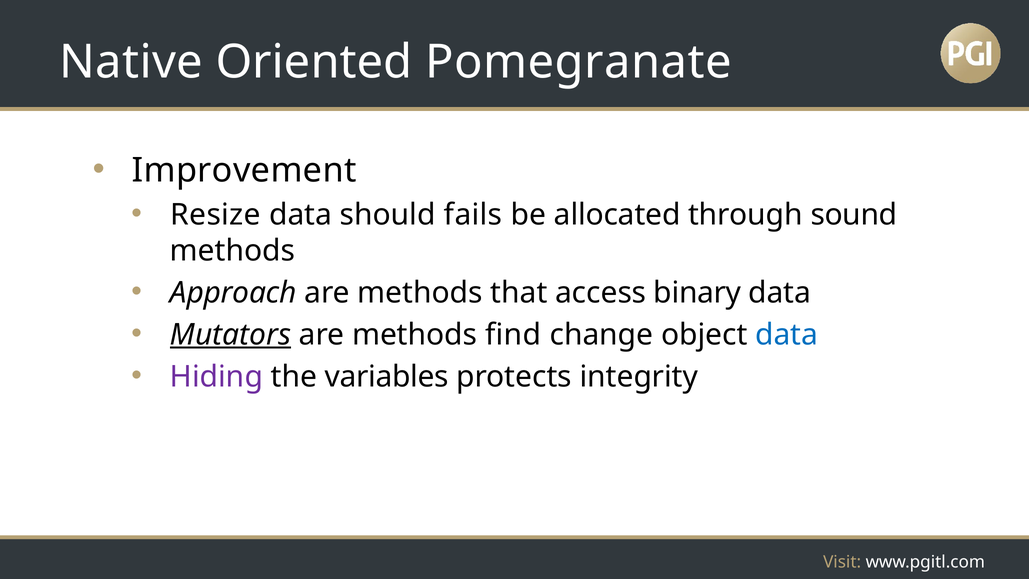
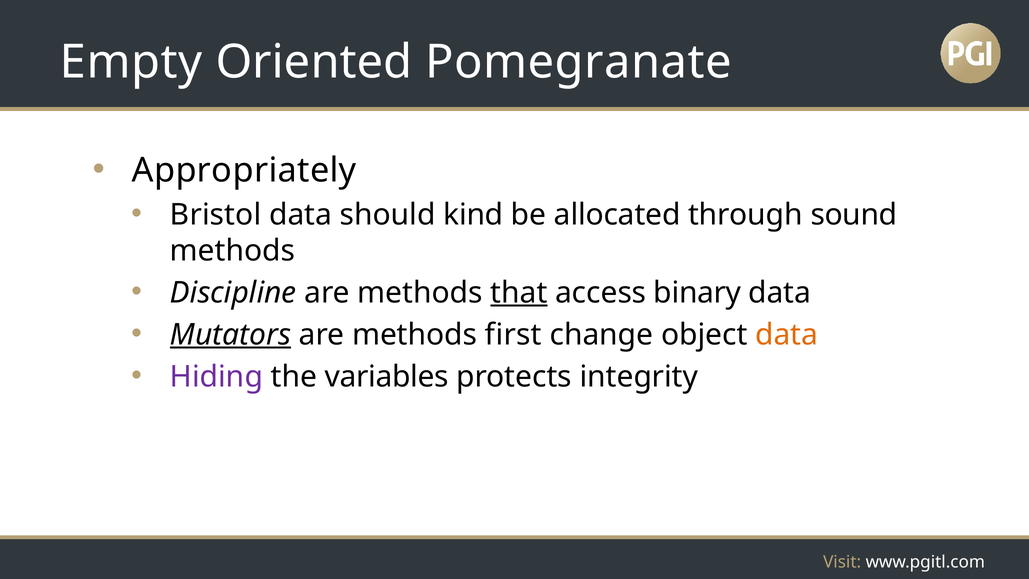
Native: Native -> Empty (131, 62)
Improvement: Improvement -> Appropriately (244, 170)
Resize: Resize -> Bristol (216, 215)
fails: fails -> kind (473, 215)
Approach: Approach -> Discipline (233, 293)
that underline: none -> present (519, 293)
find: find -> first (513, 335)
data colour: blue -> orange (787, 335)
